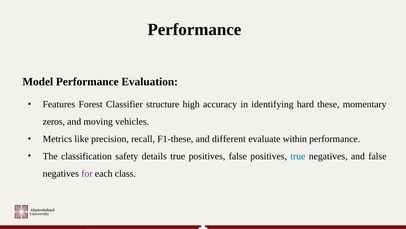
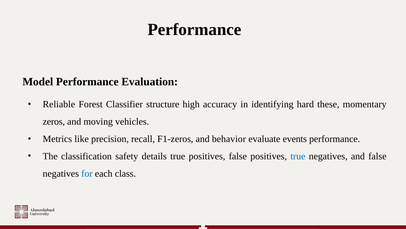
Features: Features -> Reliable (59, 104)
F1-these: F1-these -> F1-zeros (175, 139)
different: different -> behavior (229, 139)
within: within -> events (295, 139)
for colour: purple -> blue (87, 173)
